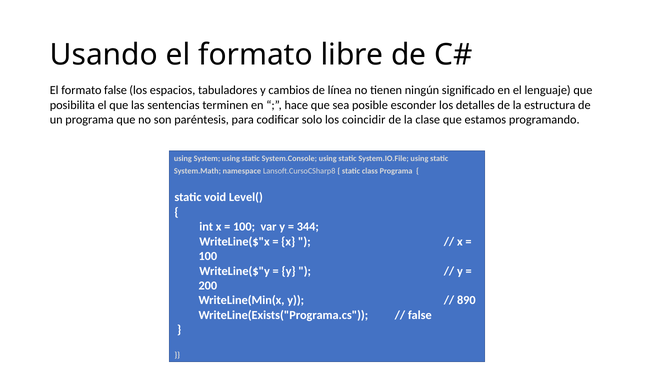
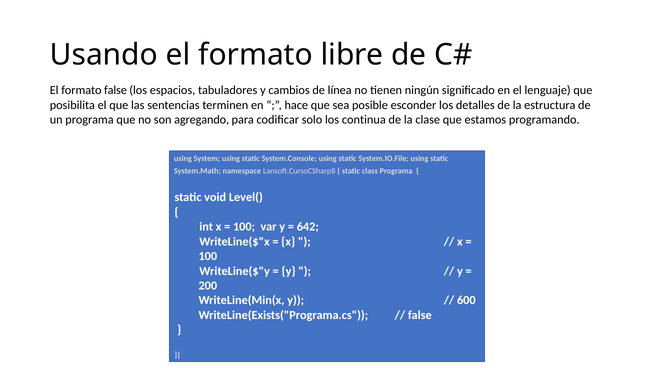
paréntesis: paréntesis -> agregando (202, 120)
coincidir: coincidir -> continua (364, 120)
344: 344 -> 642 (308, 227)
890: 890 -> 600 (466, 300)
